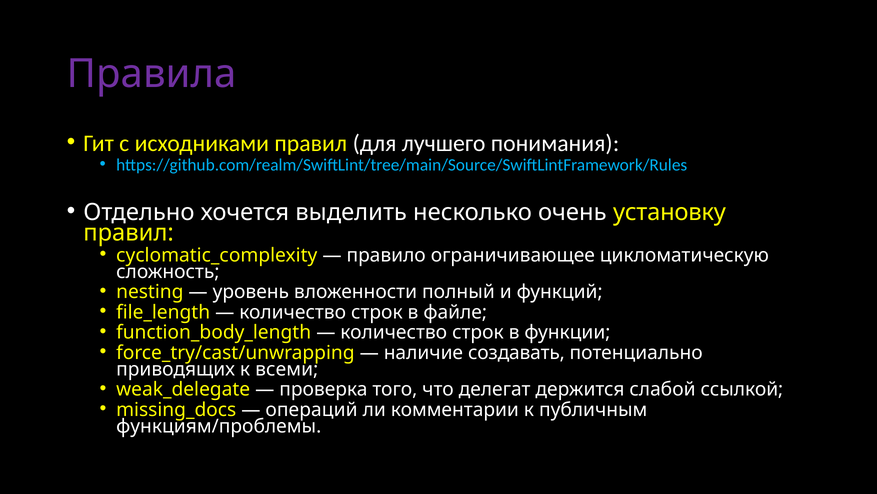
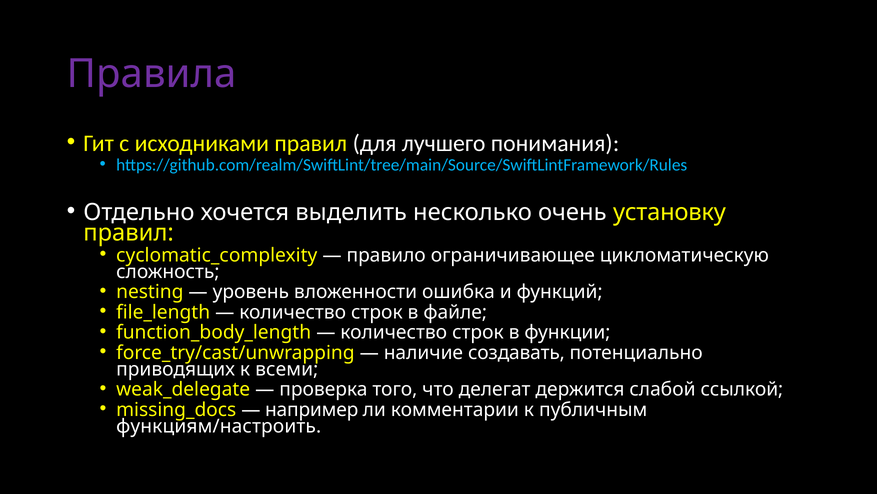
полный: полный -> ошибка (458, 292)
операций: операций -> например (312, 409)
функциям/проблемы: функциям/проблемы -> функциям/настроить (219, 426)
